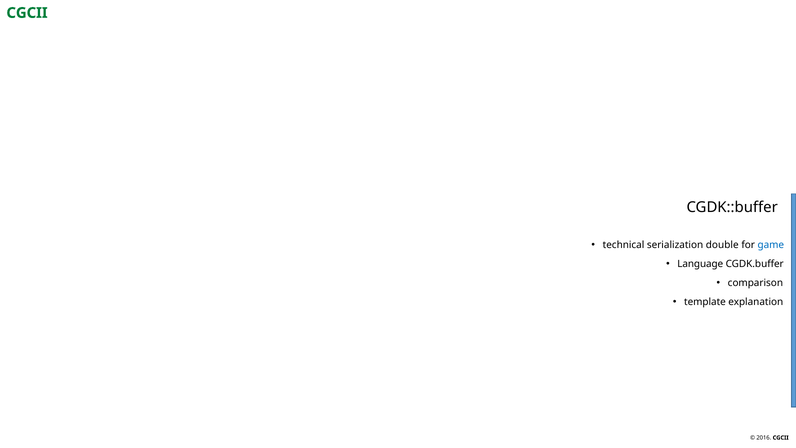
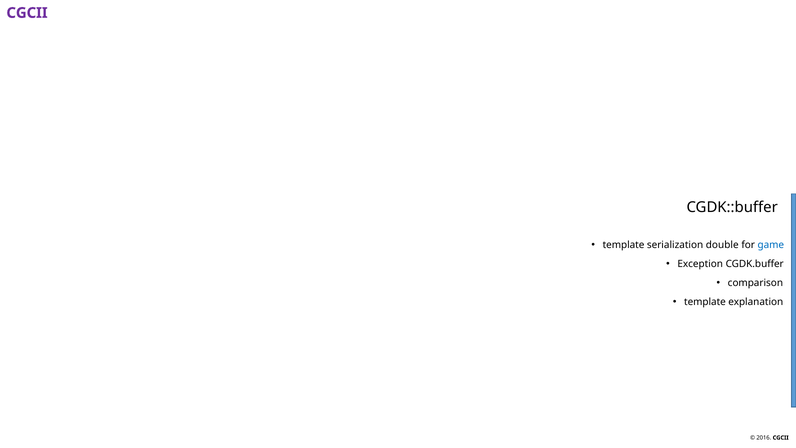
CGCII colour: green -> purple (27, 13)
technical: technical -> template (624, 245)
Language: Language -> Exception (700, 264)
